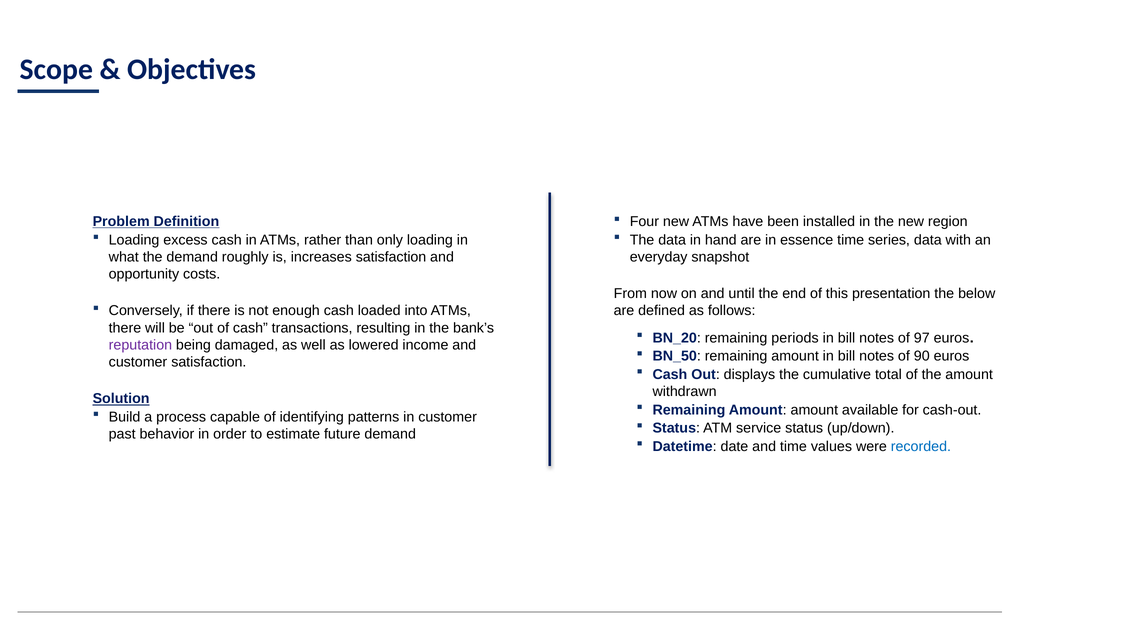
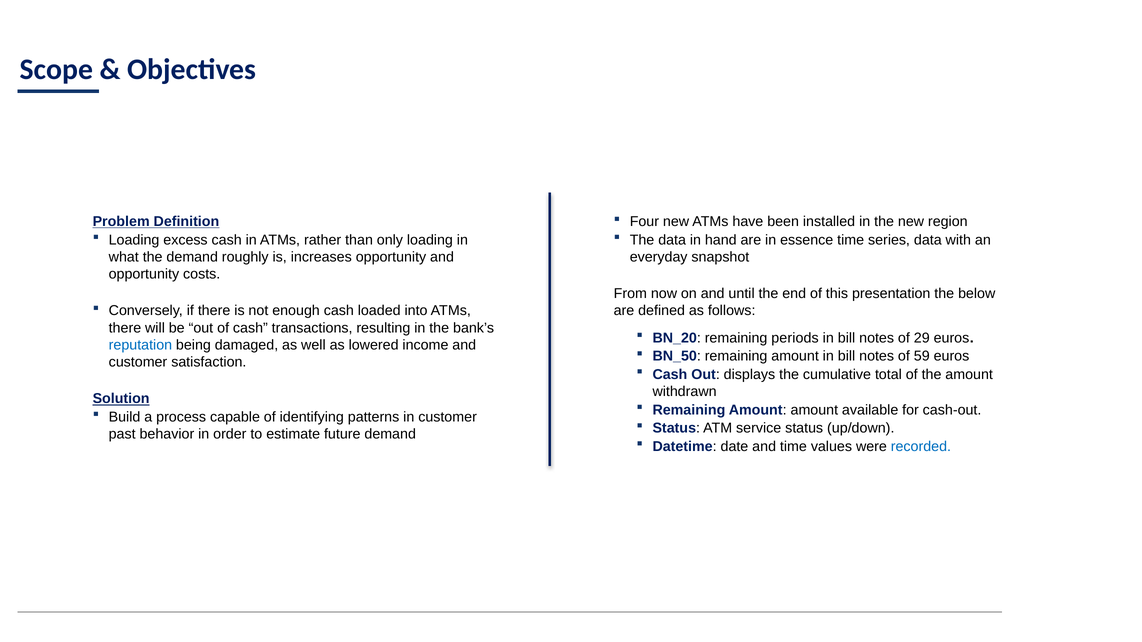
increases satisfaction: satisfaction -> opportunity (391, 257)
97: 97 -> 29 (922, 338)
reputation colour: purple -> blue (140, 345)
90: 90 -> 59 (922, 356)
